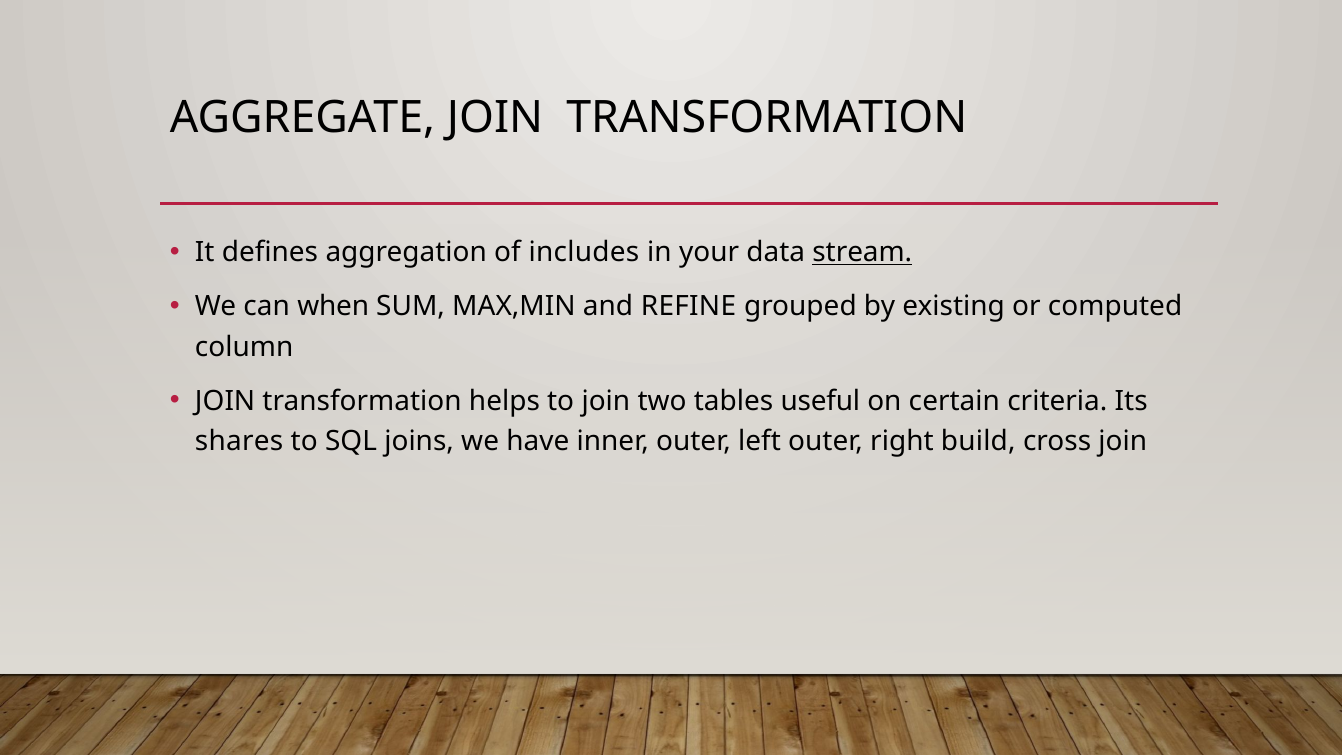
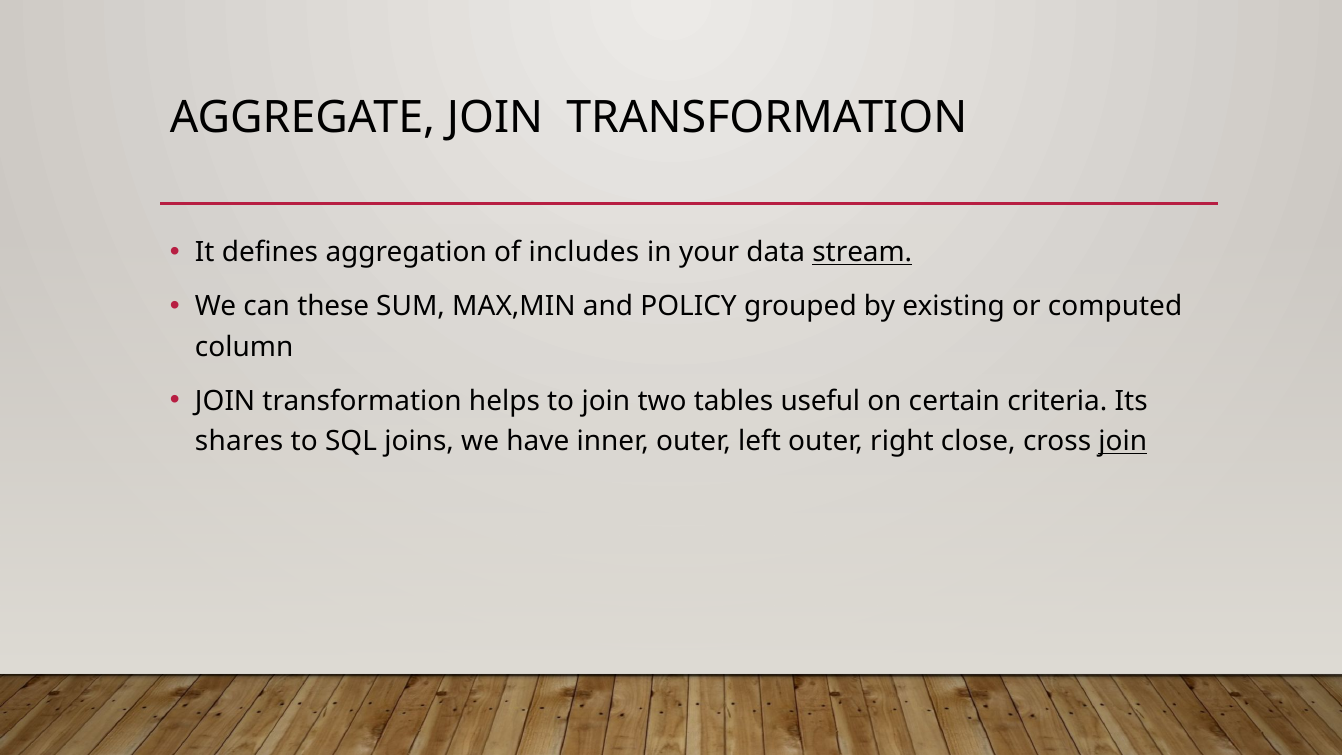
when: when -> these (333, 307)
REFINE: REFINE -> POLICY (689, 307)
build: build -> close (978, 441)
join underline: none -> present (1123, 441)
